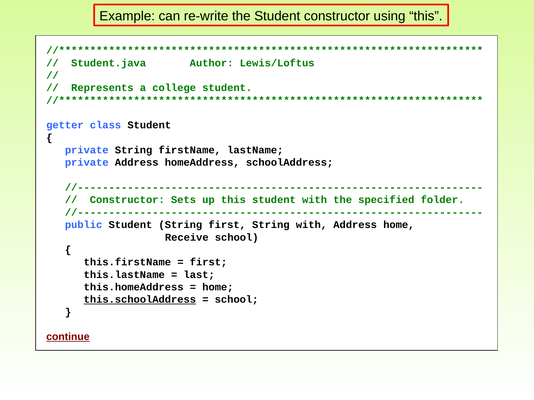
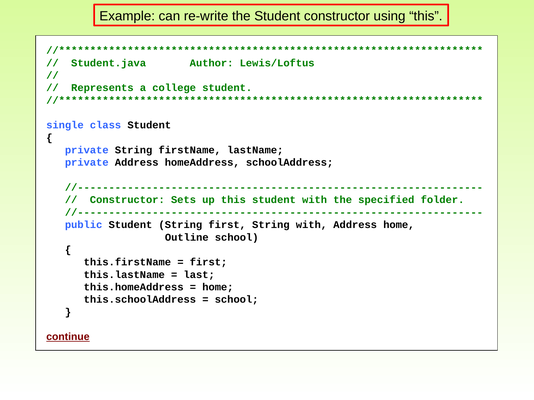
getter: getter -> single (65, 125)
Receive: Receive -> Outline (187, 238)
this.schoolAddress underline: present -> none (140, 300)
